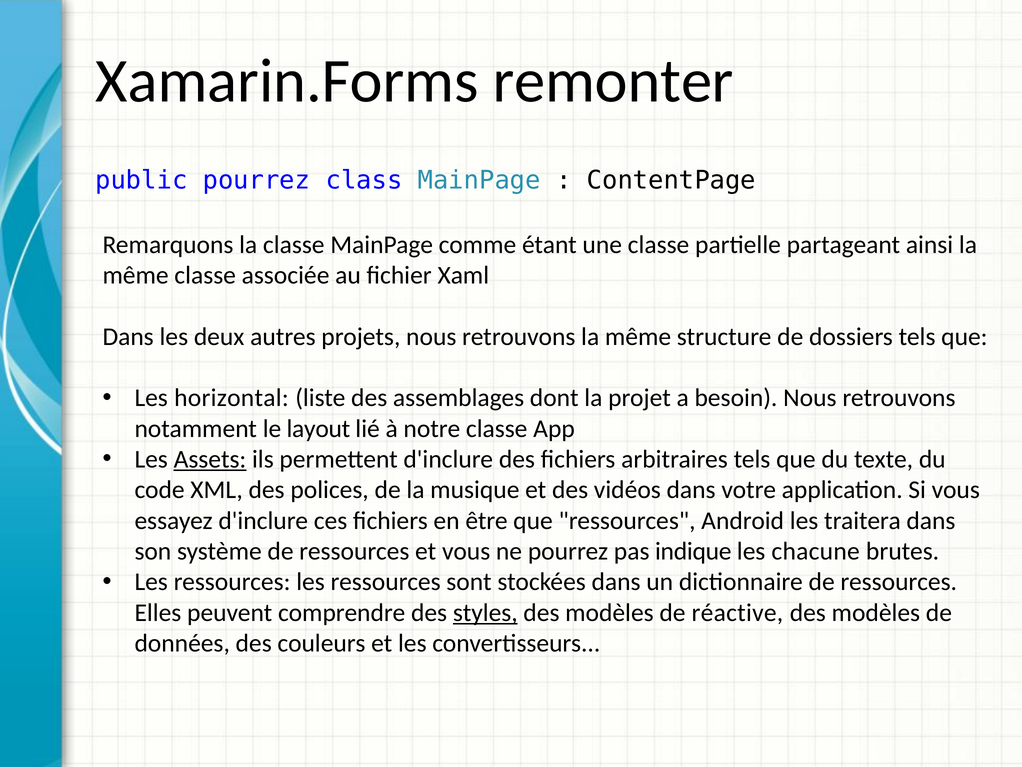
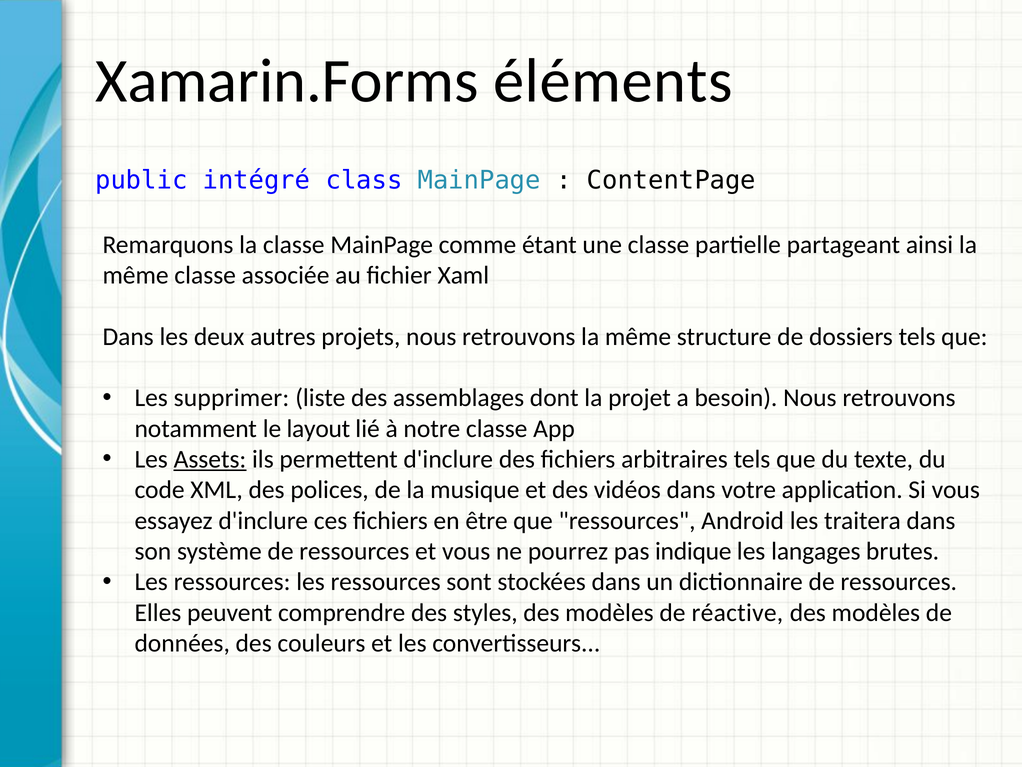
remonter: remonter -> éléments (613, 81)
public pourrez: pourrez -> intégré (256, 180)
horizontal: horizontal -> supprimer (231, 398)
chacune: chacune -> langages (816, 551)
styles underline: present -> none (485, 612)
